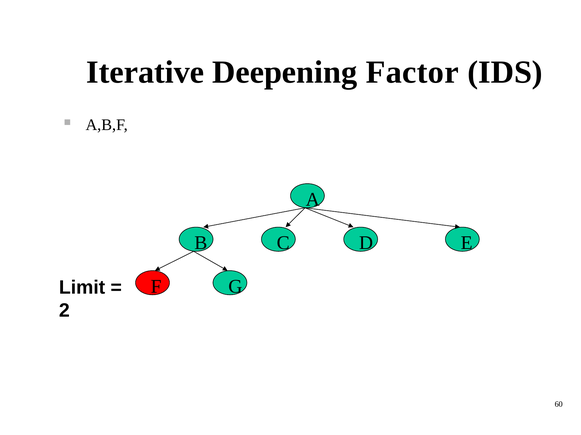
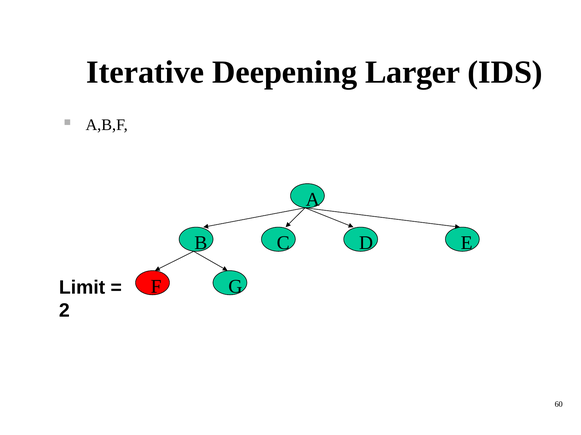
Factor: Factor -> Larger (413, 72)
